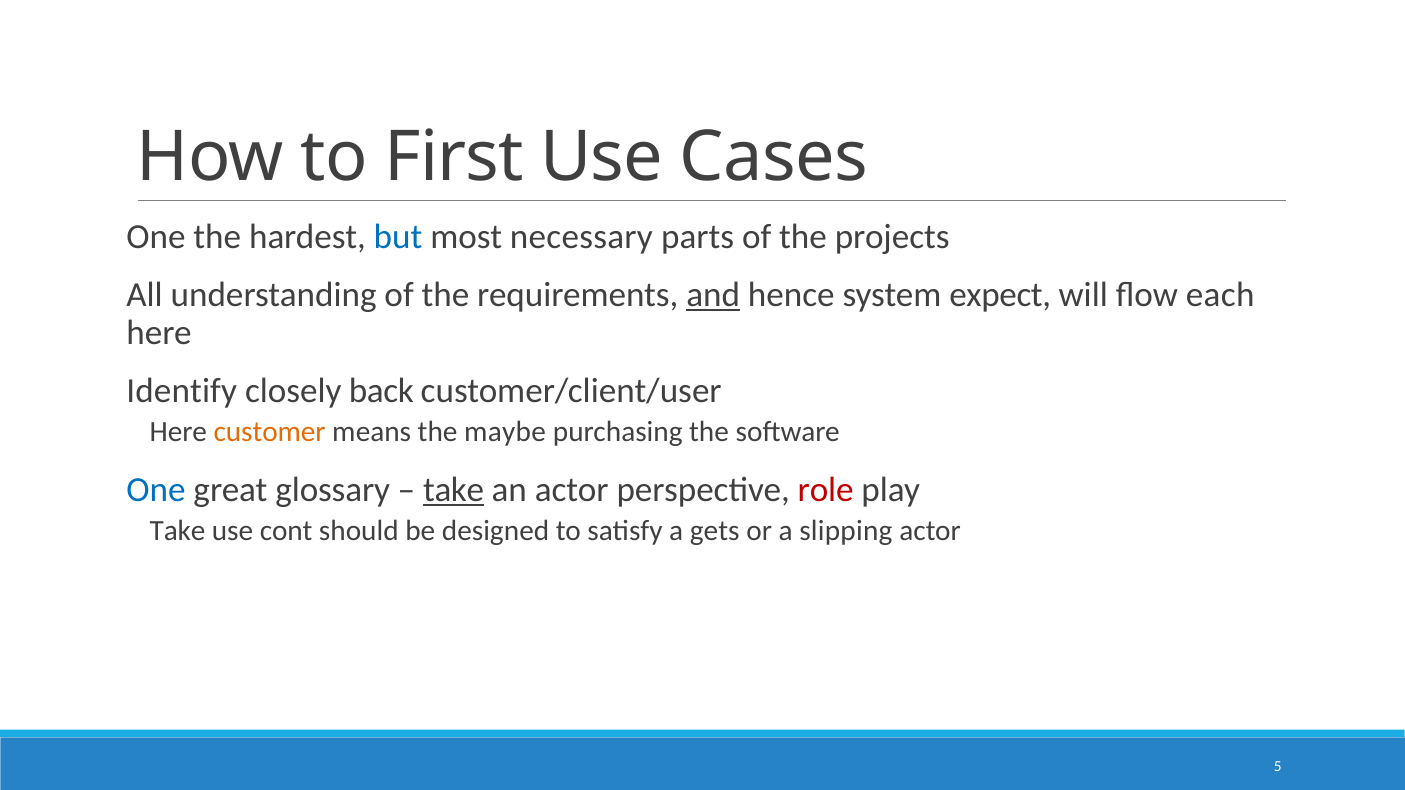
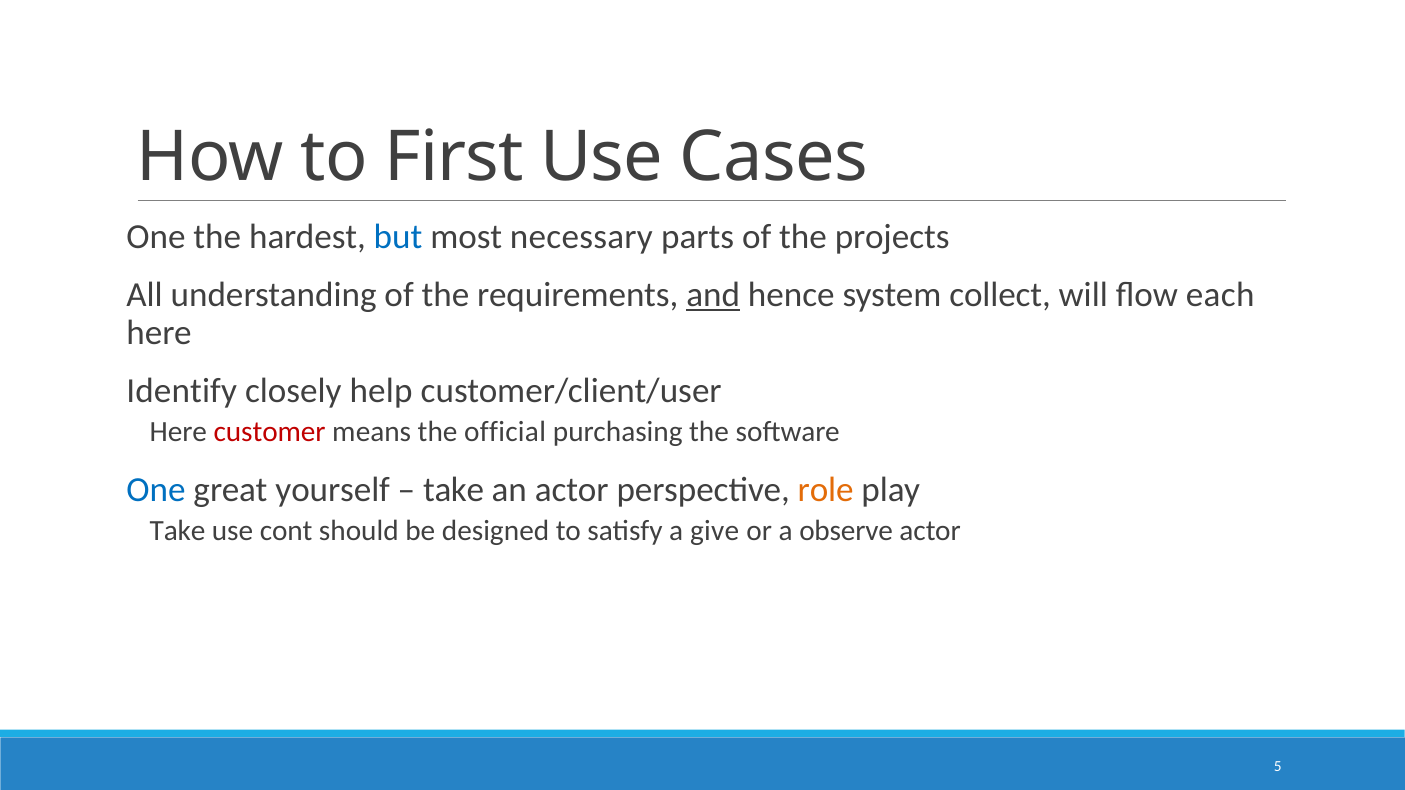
expect: expect -> collect (1000, 295)
back: back -> help (381, 391)
customer colour: orange -> red (270, 432)
maybe: maybe -> official (505, 432)
glossary: glossary -> yourself (333, 490)
take underline: present -> none (454, 490)
role colour: red -> orange (826, 490)
gets: gets -> give (715, 531)
slipping: slipping -> observe (846, 531)
